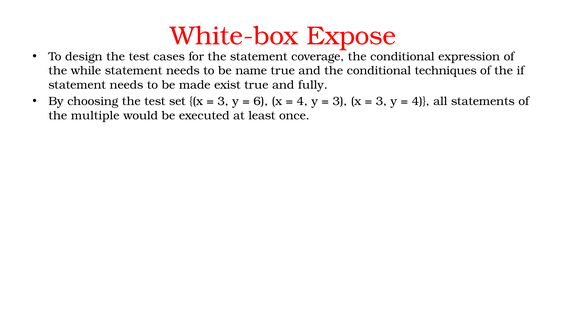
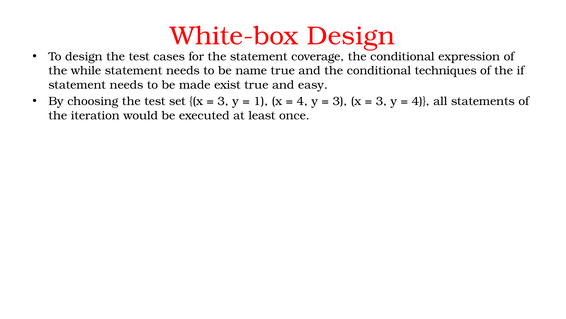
White-box Expose: Expose -> Design (351, 36)
fully: fully -> easy (313, 85)
6: 6 -> 1 (261, 101)
multiple: multiple -> iteration (95, 115)
